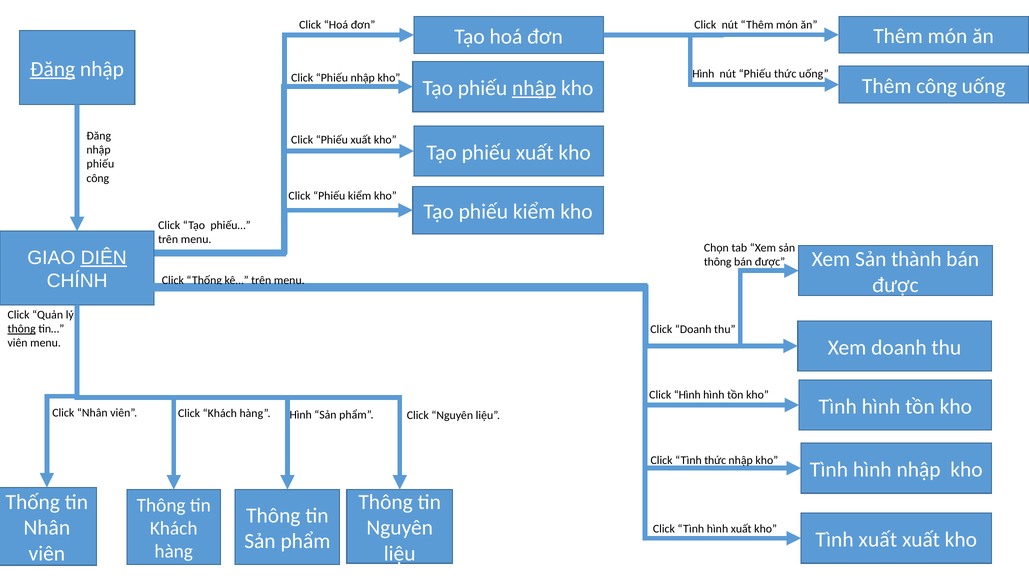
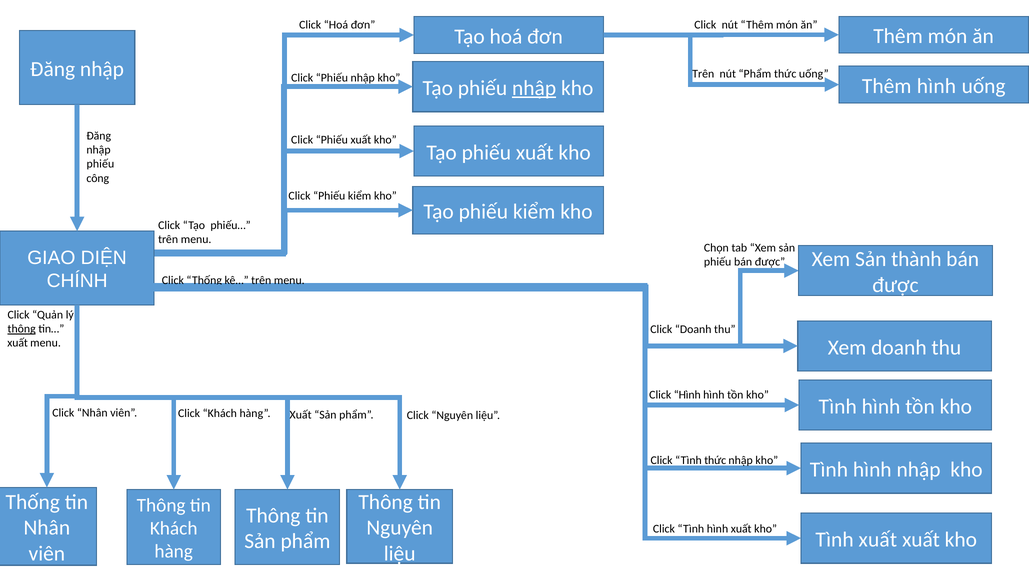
Đăng underline: present -> none (53, 69)
Hình: Hình -> Trên (703, 74)
nút Phiếu: Phiếu -> Phẩm (755, 74)
Thêm công: công -> hình (936, 86)
DIỆN underline: present -> none (104, 258)
thông: thông -> phiếu (718, 262)
viên: viên -> xuất (18, 343)
Hình: Hình -> Xuất (301, 415)
